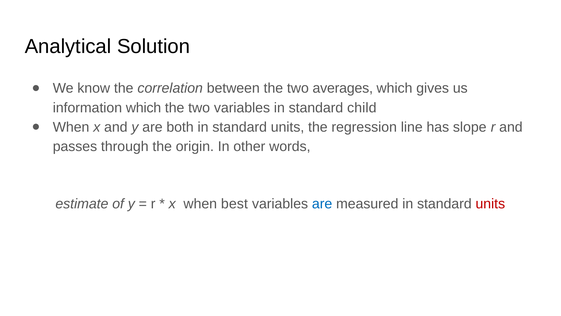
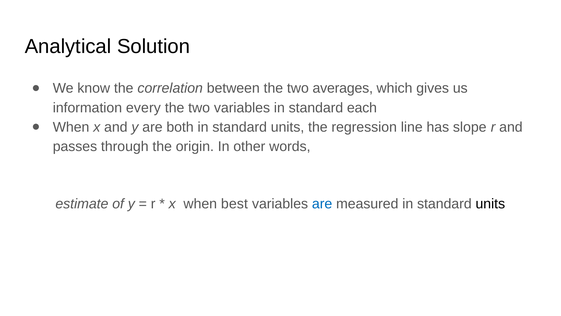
information which: which -> every (143, 108)
child: child -> each (362, 108)
units colour: red -> black (490, 204)
